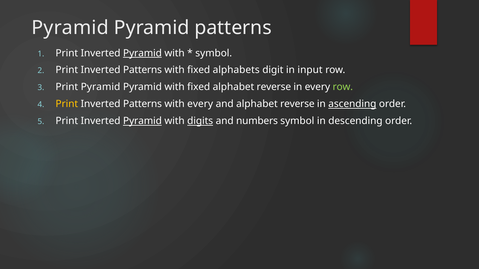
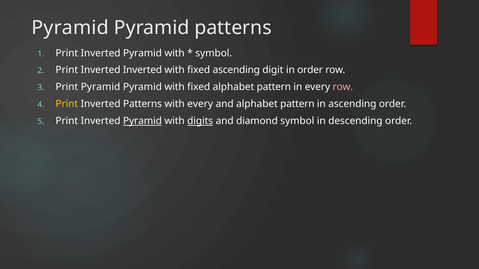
Pyramid underline: present -> none (142, 53)
Patterns: Patterns -> Inverted (142, 70)
fixed alphabets: alphabets -> ascending (236, 70)
in input: input -> order (310, 70)
fixed alphabet reverse: reverse -> pattern (274, 87)
row colour: light green -> pink (343, 87)
and alphabet reverse: reverse -> pattern (297, 104)
ascending underline: present -> none (352, 104)
numbers: numbers -> diamond (257, 121)
